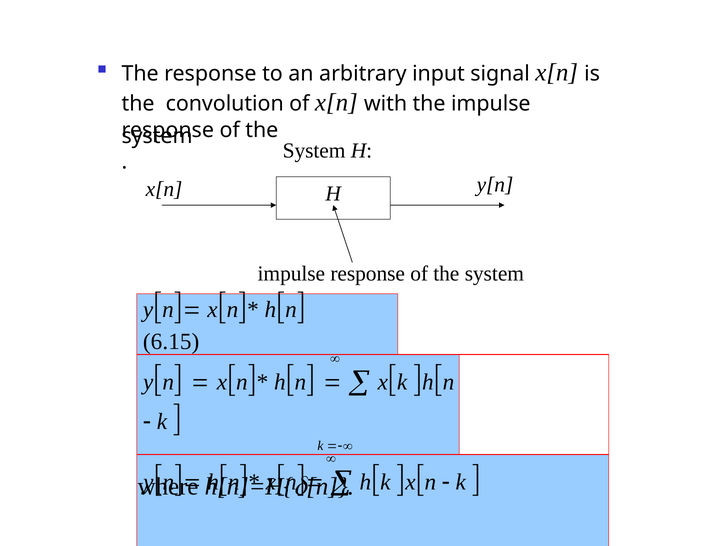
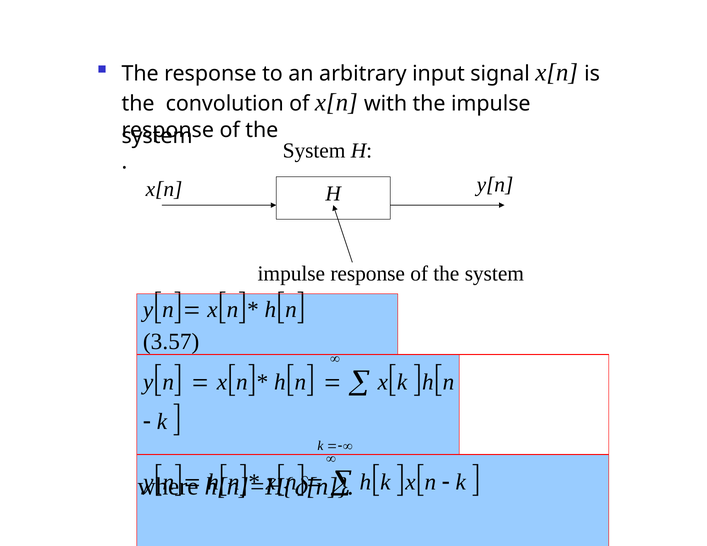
6.15: 6.15 -> 3.57 (171, 342)
